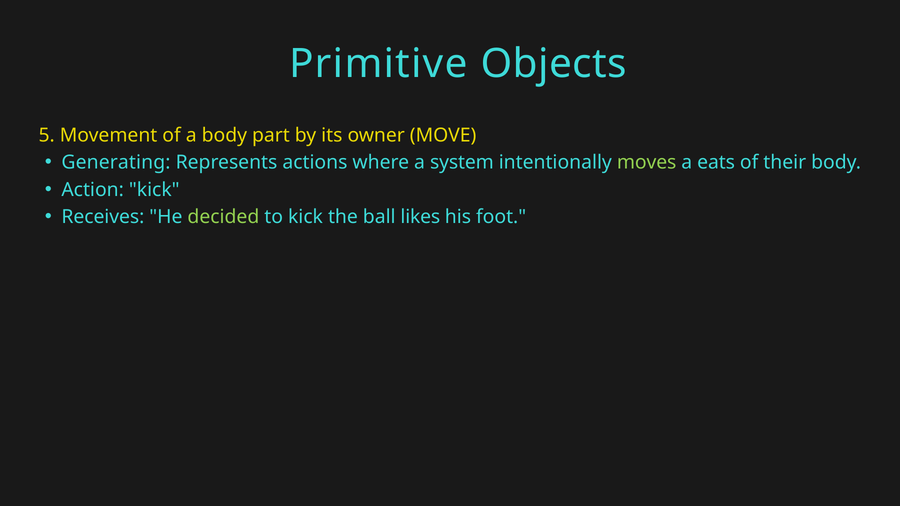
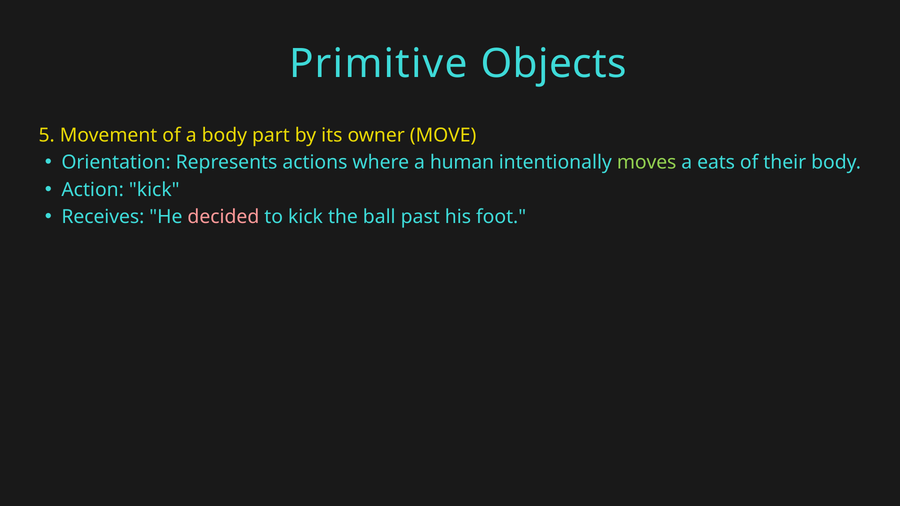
Generating: Generating -> Orientation (116, 163)
system: system -> human (462, 163)
decided colour: light green -> pink (223, 217)
likes: likes -> past (420, 217)
